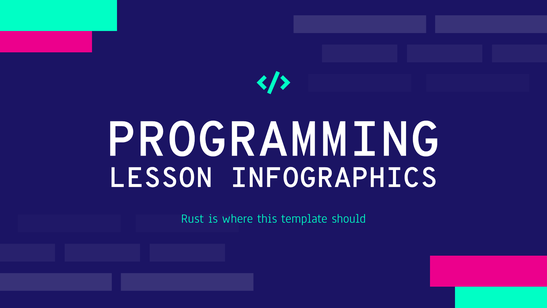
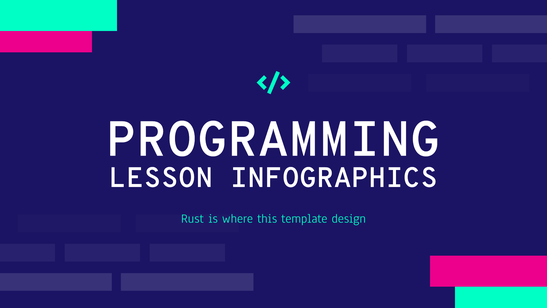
should: should -> design (349, 218)
